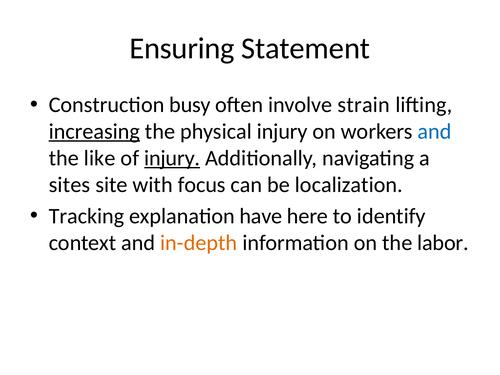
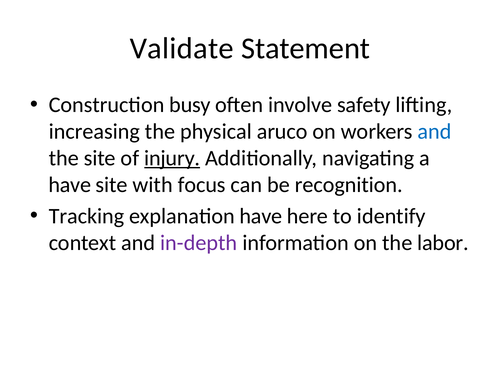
Ensuring: Ensuring -> Validate (182, 48)
strain: strain -> safety (364, 105)
increasing underline: present -> none (94, 132)
physical injury: injury -> aruco (282, 132)
the like: like -> site (100, 158)
sites: sites -> have (70, 185)
localization: localization -> recognition (349, 185)
in-depth colour: orange -> purple (199, 243)
